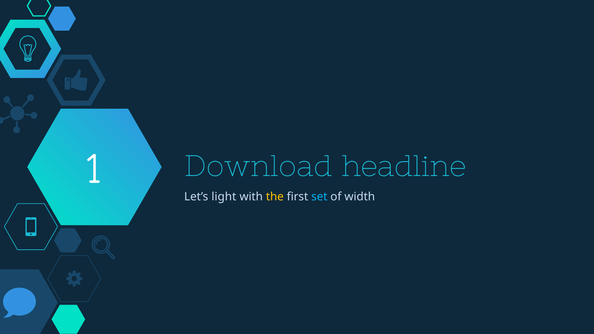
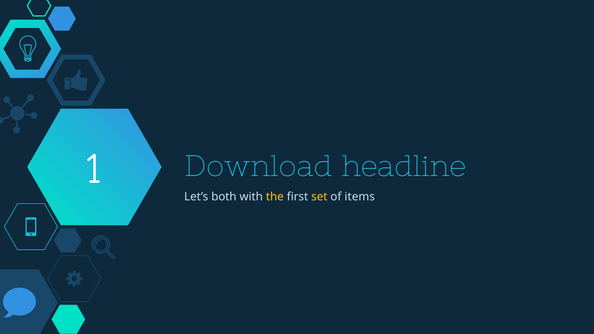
light: light -> both (224, 197)
set colour: light blue -> yellow (319, 197)
width: width -> items (360, 197)
